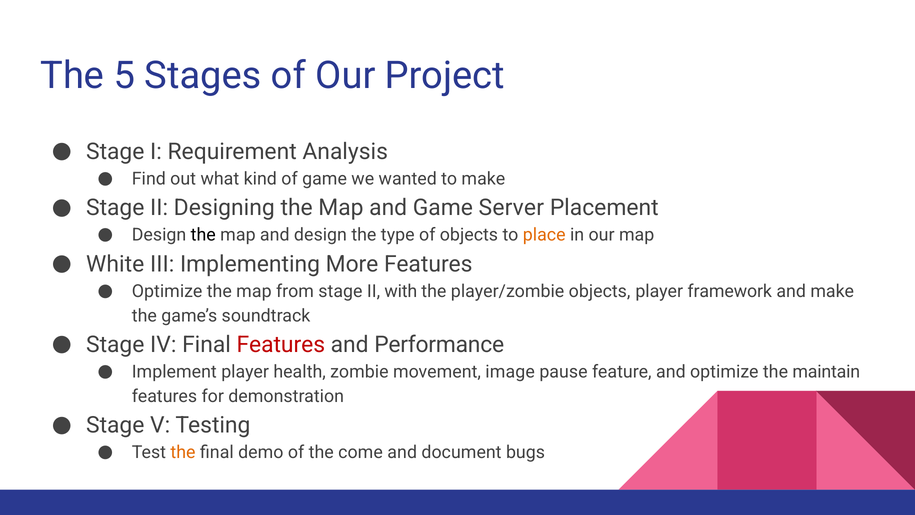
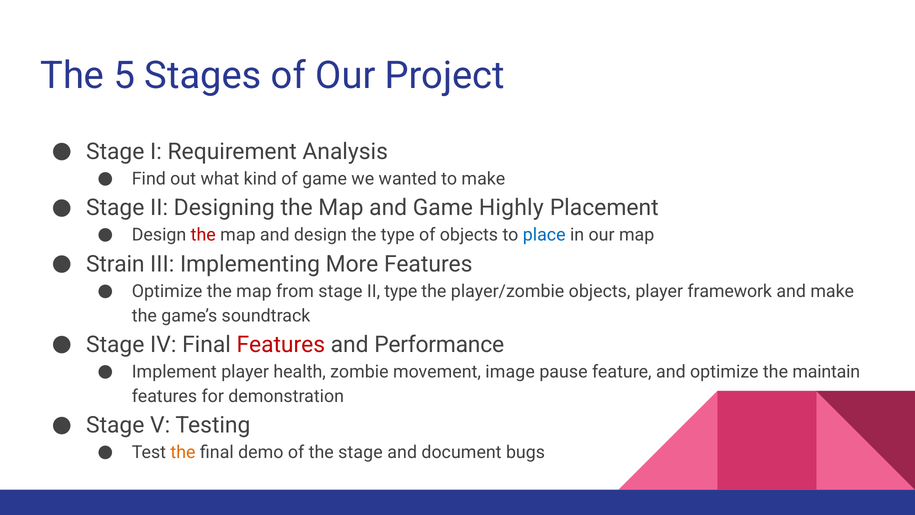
Server: Server -> Highly (511, 208)
the colour: black -> red (203, 235)
place colour: orange -> blue (544, 235)
White: White -> Strain (115, 264)
II with: with -> type (401, 291)
the come: come -> stage (360, 452)
